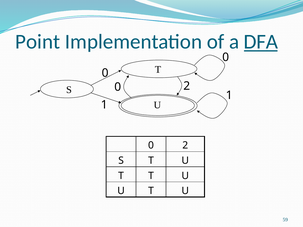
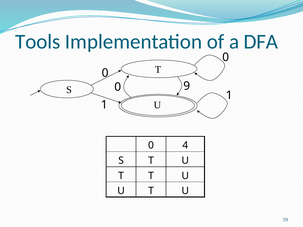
Point: Point -> Tools (38, 42)
DFA underline: present -> none (261, 42)
2: 2 -> 9 (187, 86)
2: 2 -> 4 (185, 146)
